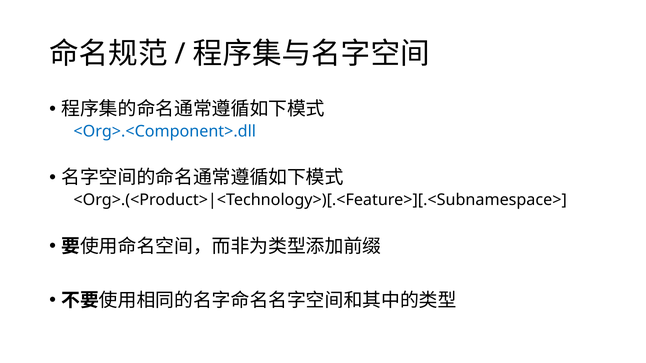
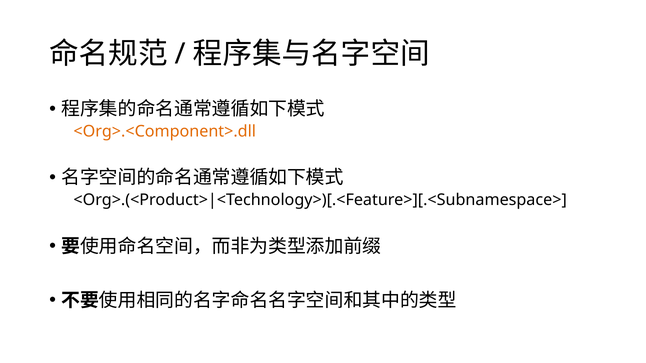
<Org>.<Component>.dll colour: blue -> orange (165, 131)
